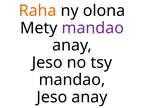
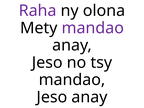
Raha colour: orange -> purple (38, 11)
